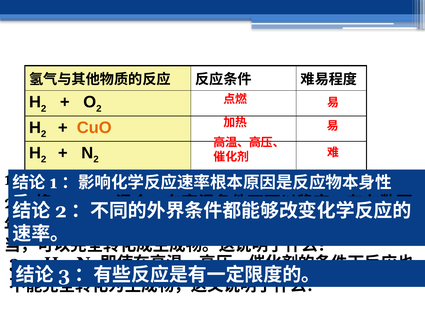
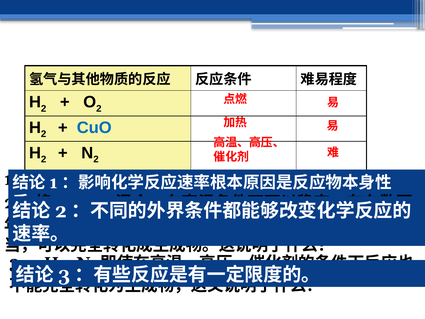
CuO colour: orange -> blue (94, 127)
